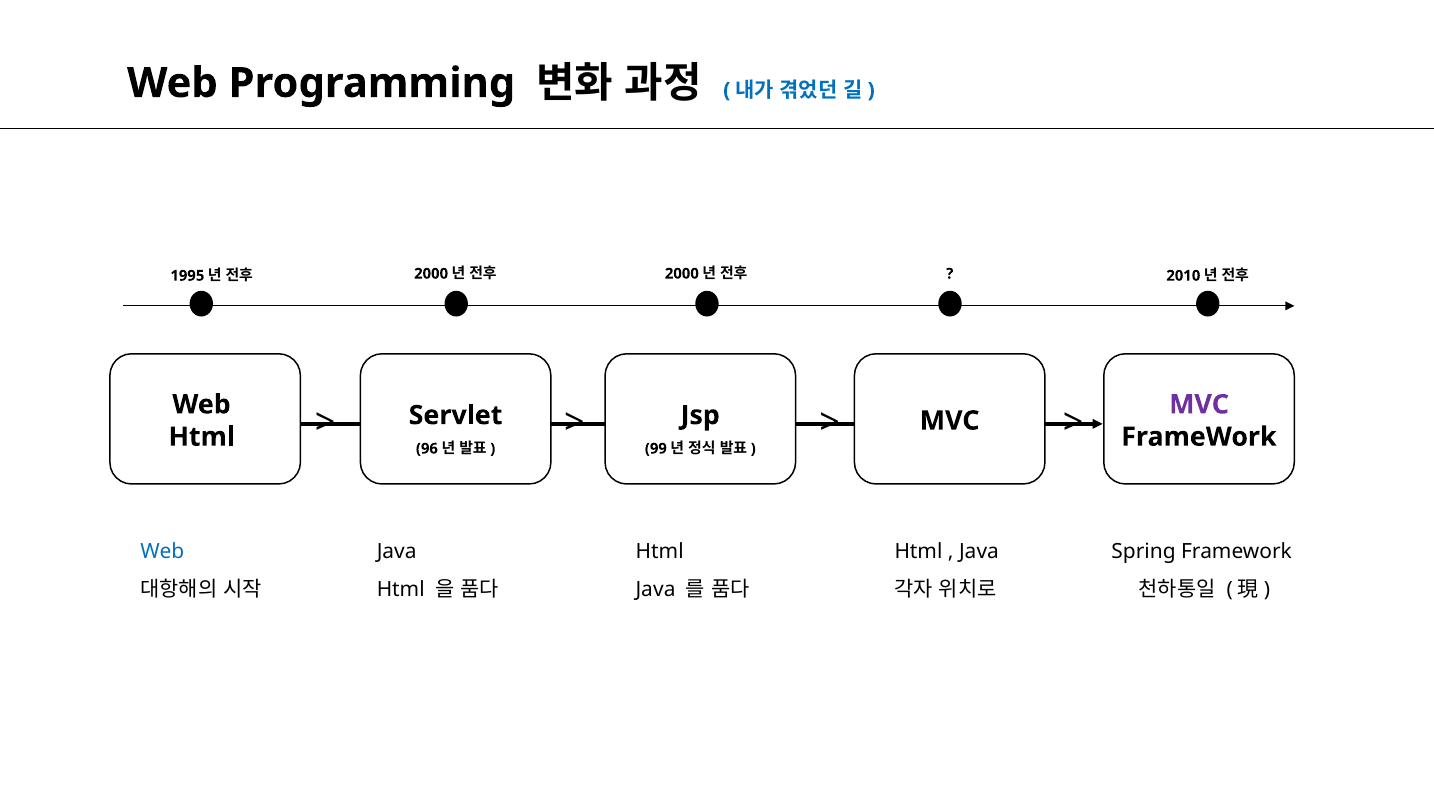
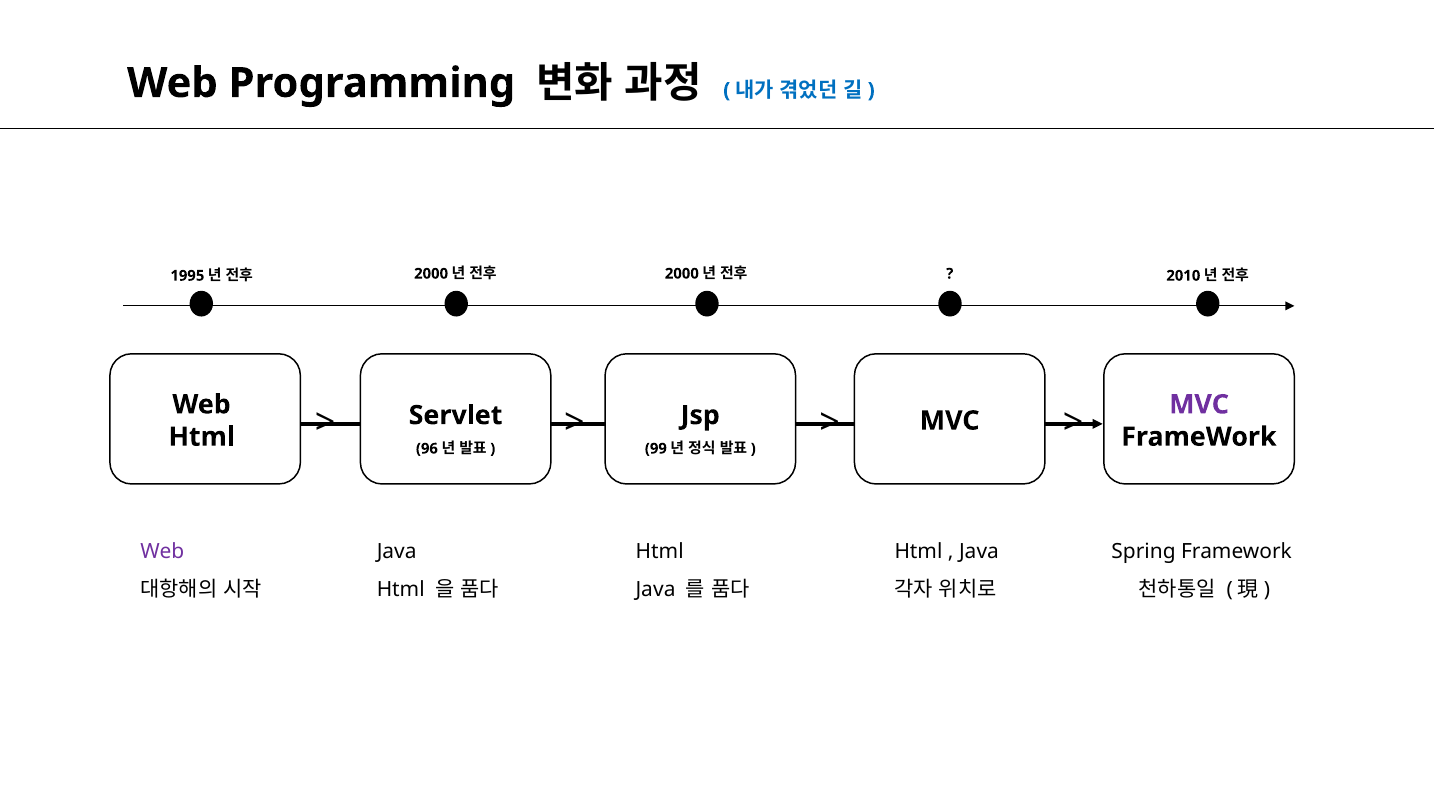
Web colour: blue -> purple (162, 552)
